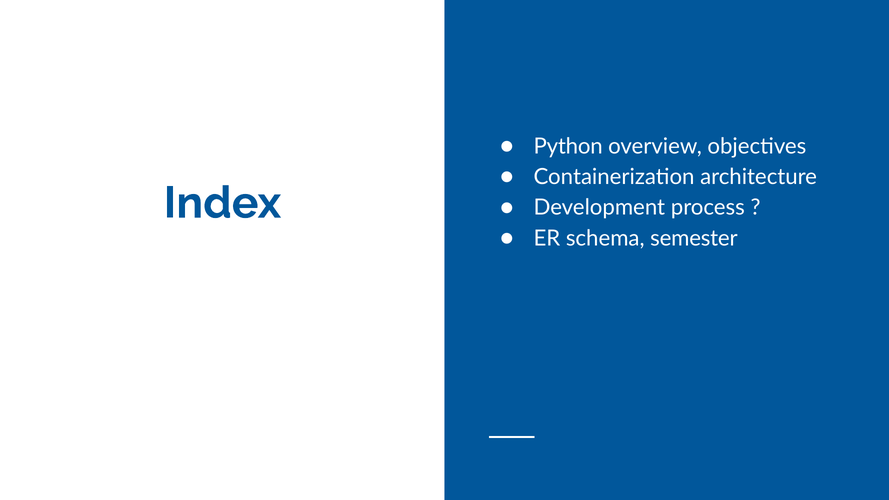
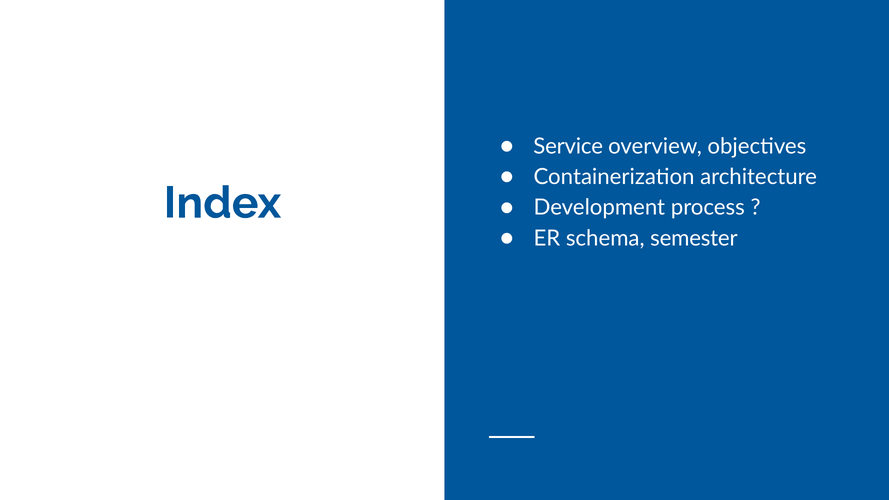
Python: Python -> Service (568, 146)
